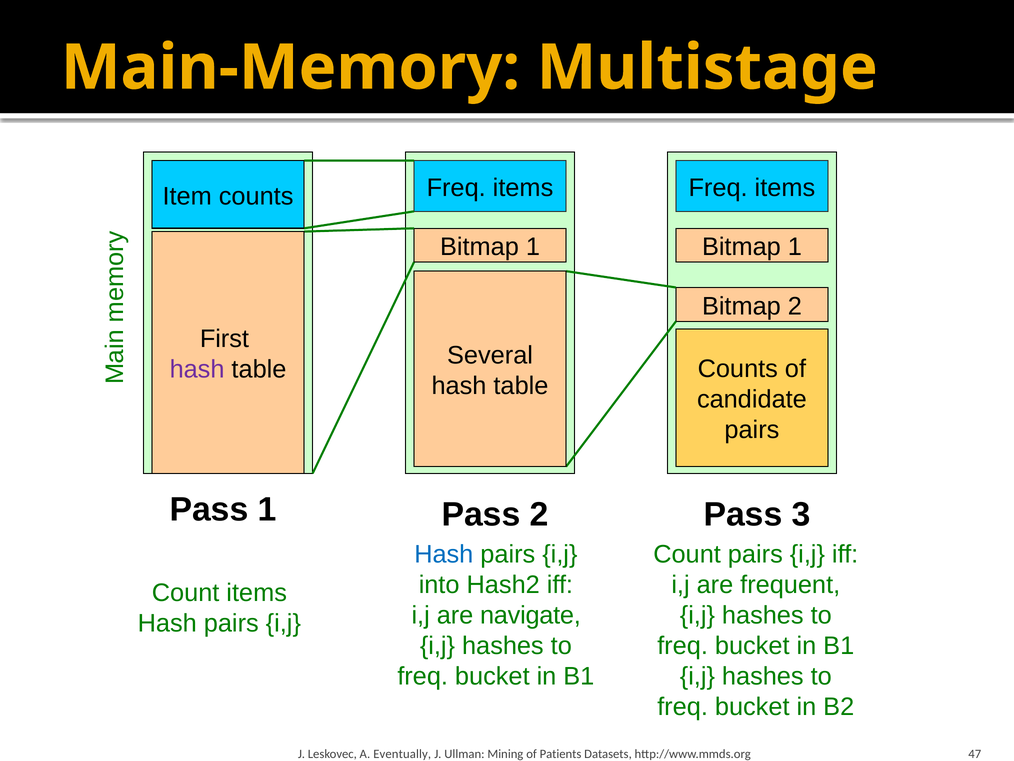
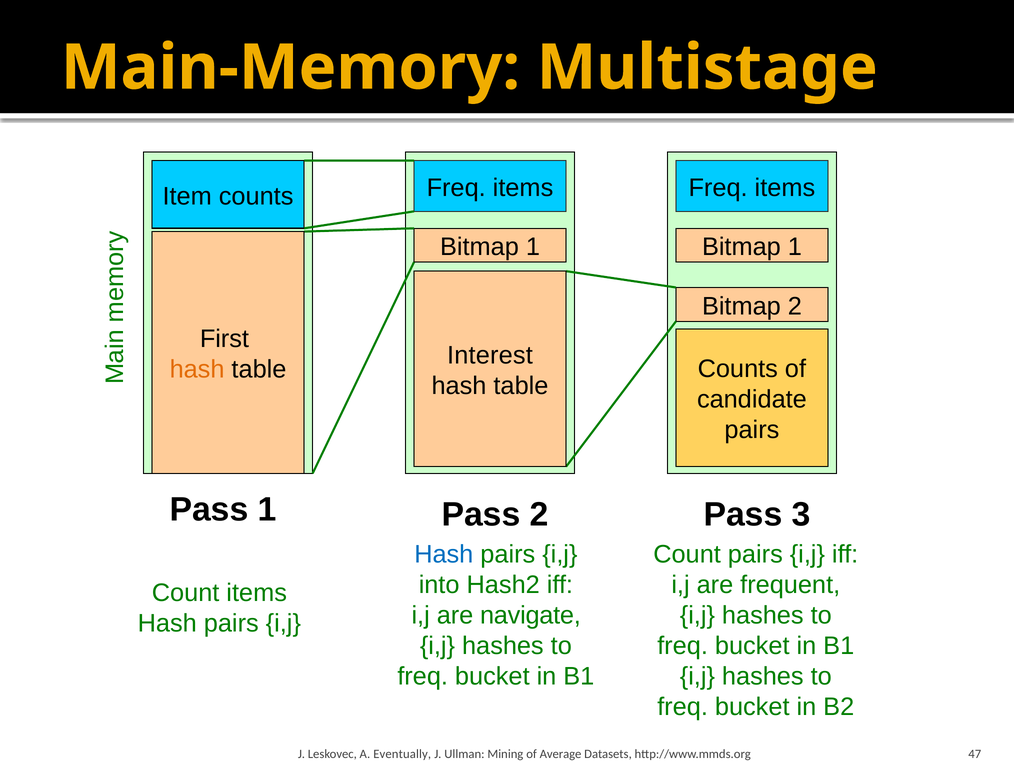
Several: Several -> Interest (490, 355)
hash colour: purple -> orange (197, 369)
Patients: Patients -> Average (561, 754)
